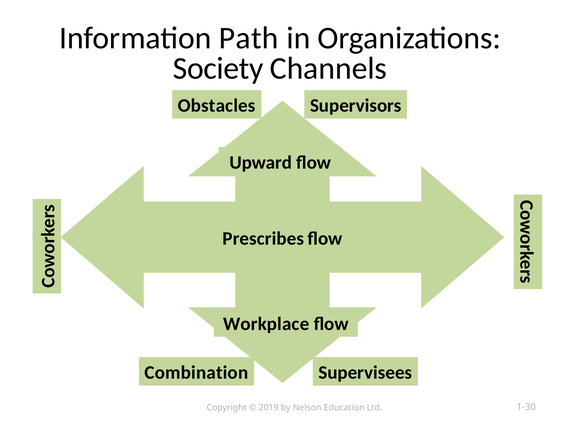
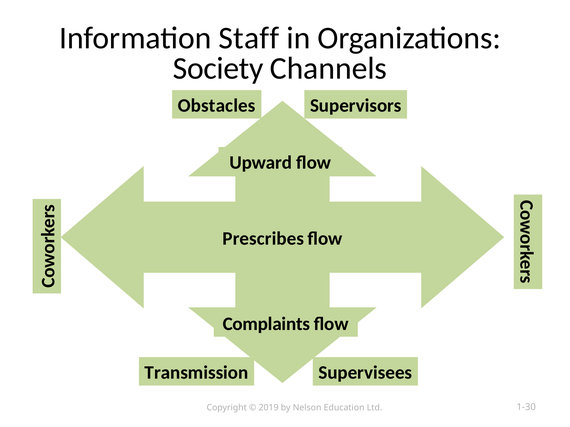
Path: Path -> Staff (249, 38)
Workplace: Workplace -> Complaints (266, 324)
Combination: Combination -> Transmission (197, 373)
